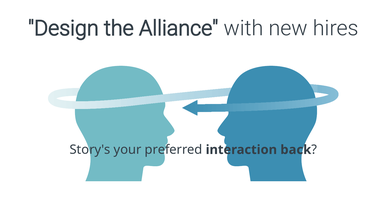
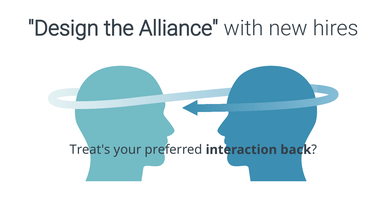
Story's: Story's -> Treat's (90, 150)
